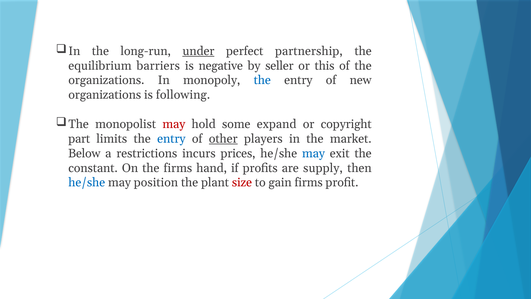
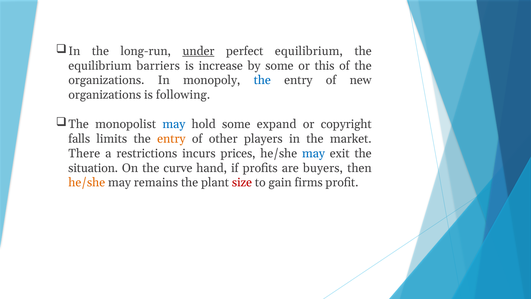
perfect partnership: partnership -> equilibrium (309, 51)
negative: negative -> increase (221, 66)
by seller: seller -> some (279, 66)
may colour: red -> blue (174, 124)
part: part -> falls (79, 139)
entry colour: blue -> orange (171, 139)
other underline: present -> none (223, 139)
Below: Below -> There (84, 153)
constant: constant -> situation (93, 168)
the firms: firms -> curve (178, 168)
supply: supply -> buyers (323, 168)
he/she colour: blue -> orange (87, 182)
position: position -> remains (156, 182)
